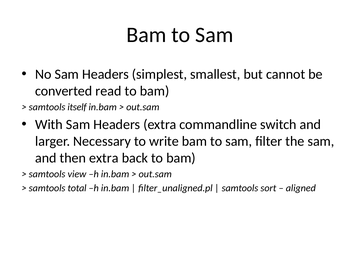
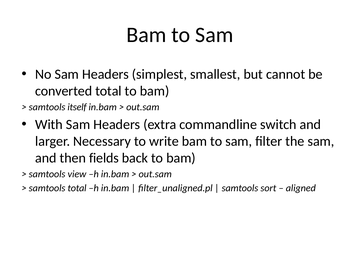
converted read: read -> total (108, 91)
then extra: extra -> fields (104, 158)
